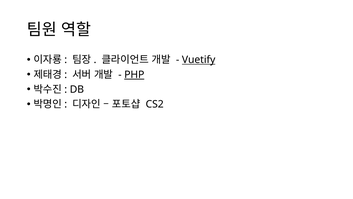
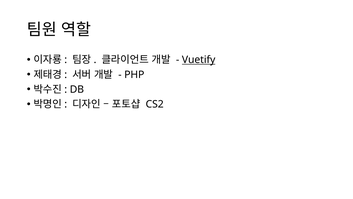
PHP underline: present -> none (134, 74)
